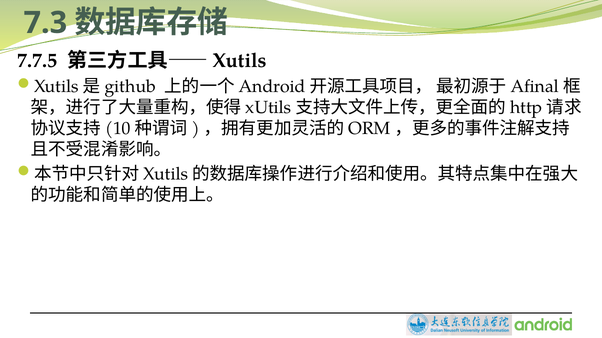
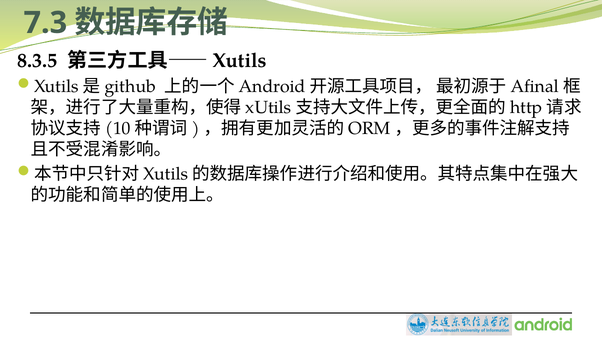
7.7.5: 7.7.5 -> 8.3.5 (37, 61)
